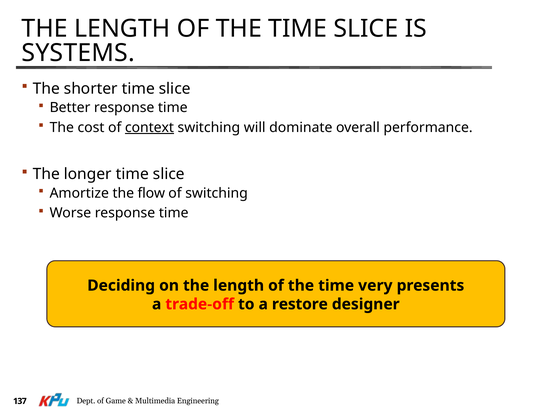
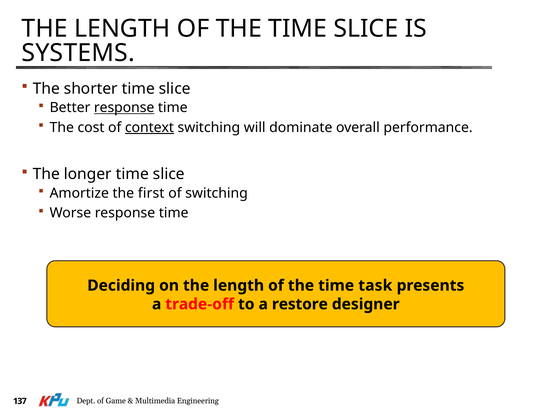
response underline: none -> present (124, 108)
flow: flow -> first (151, 193)
very: very -> task (375, 286)
